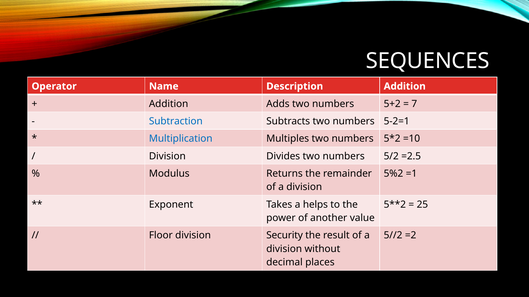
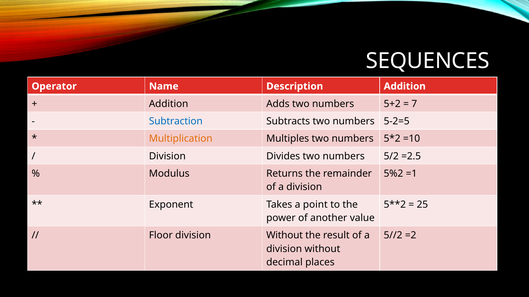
5-2=1: 5-2=1 -> 5-2=5 (397, 121)
Multiplication colour: blue -> orange (181, 139)
helps: helps -> point (315, 205)
Floor division Security: Security -> Without (285, 236)
